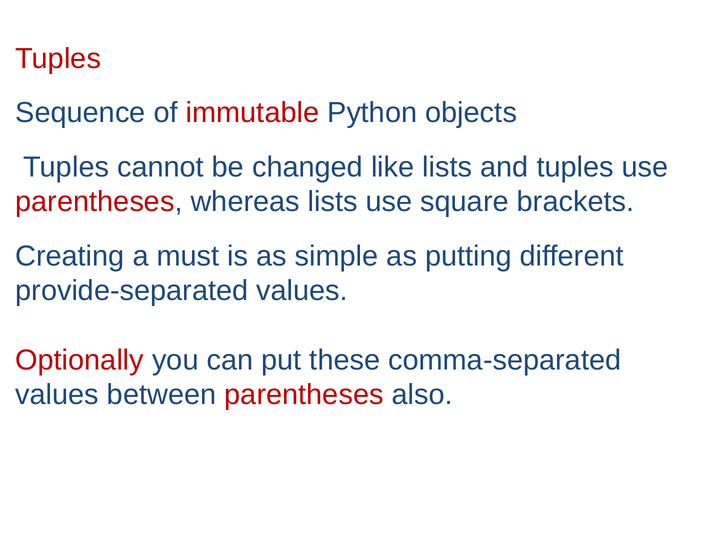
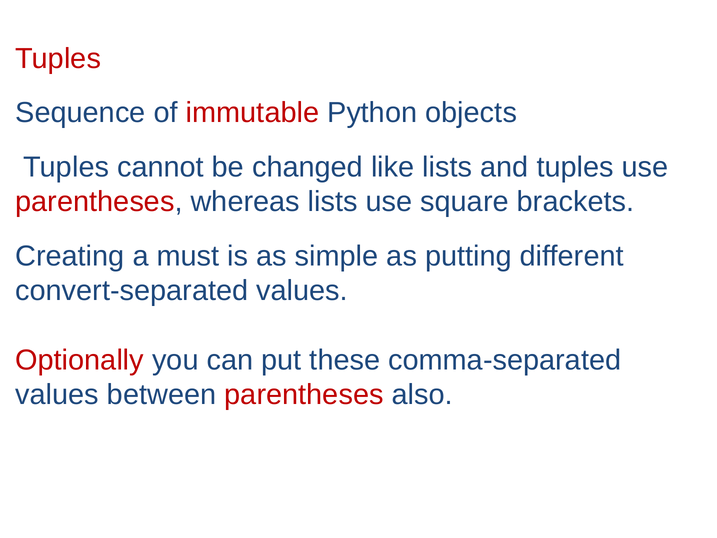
provide-separated: provide-separated -> convert-separated (132, 291)
